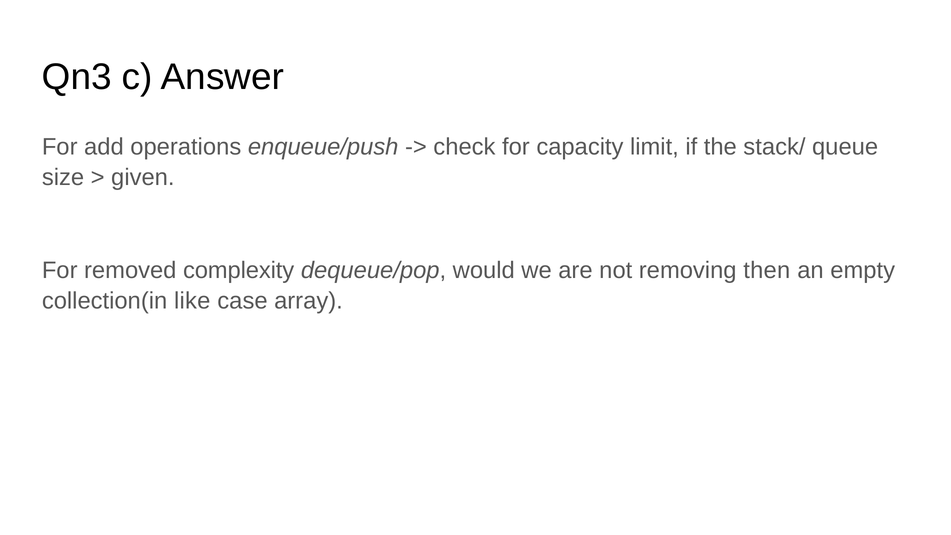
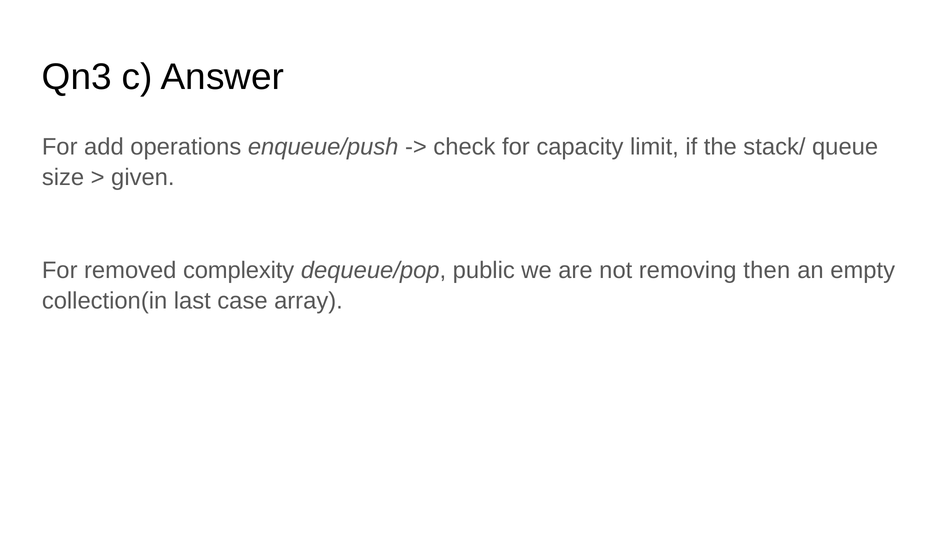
would: would -> public (484, 270)
like: like -> last (192, 301)
